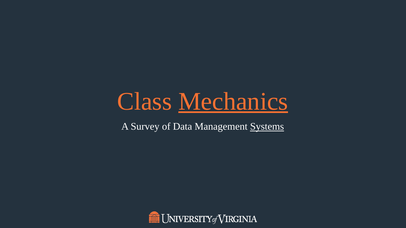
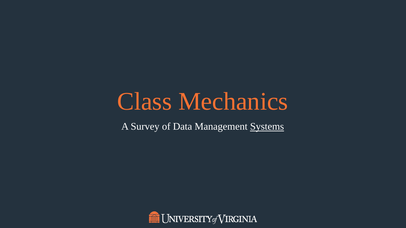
Mechanics underline: present -> none (233, 101)
